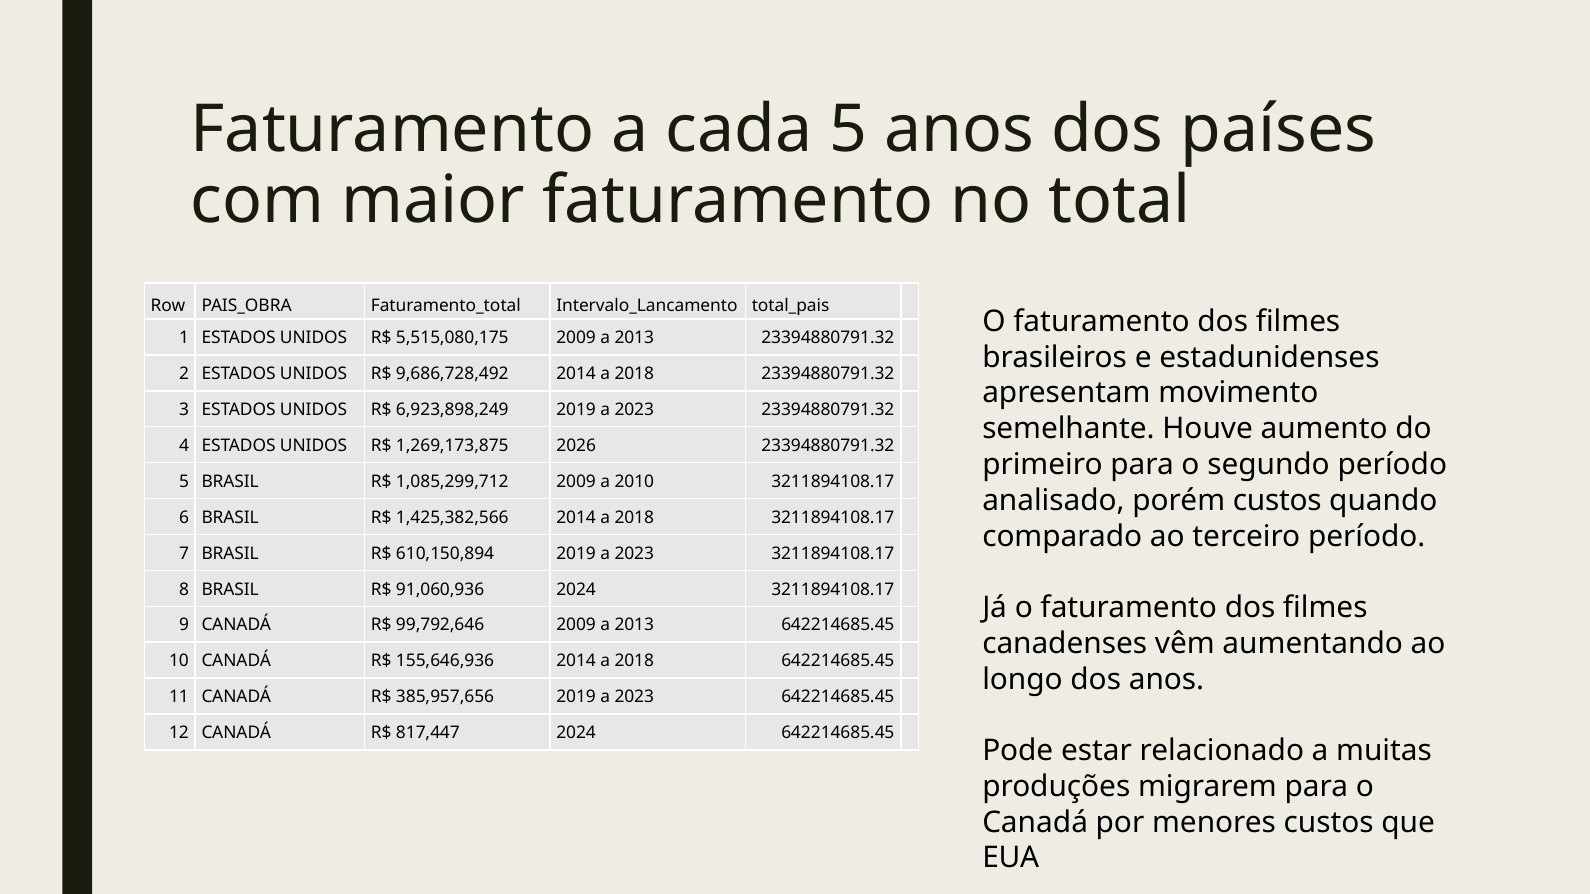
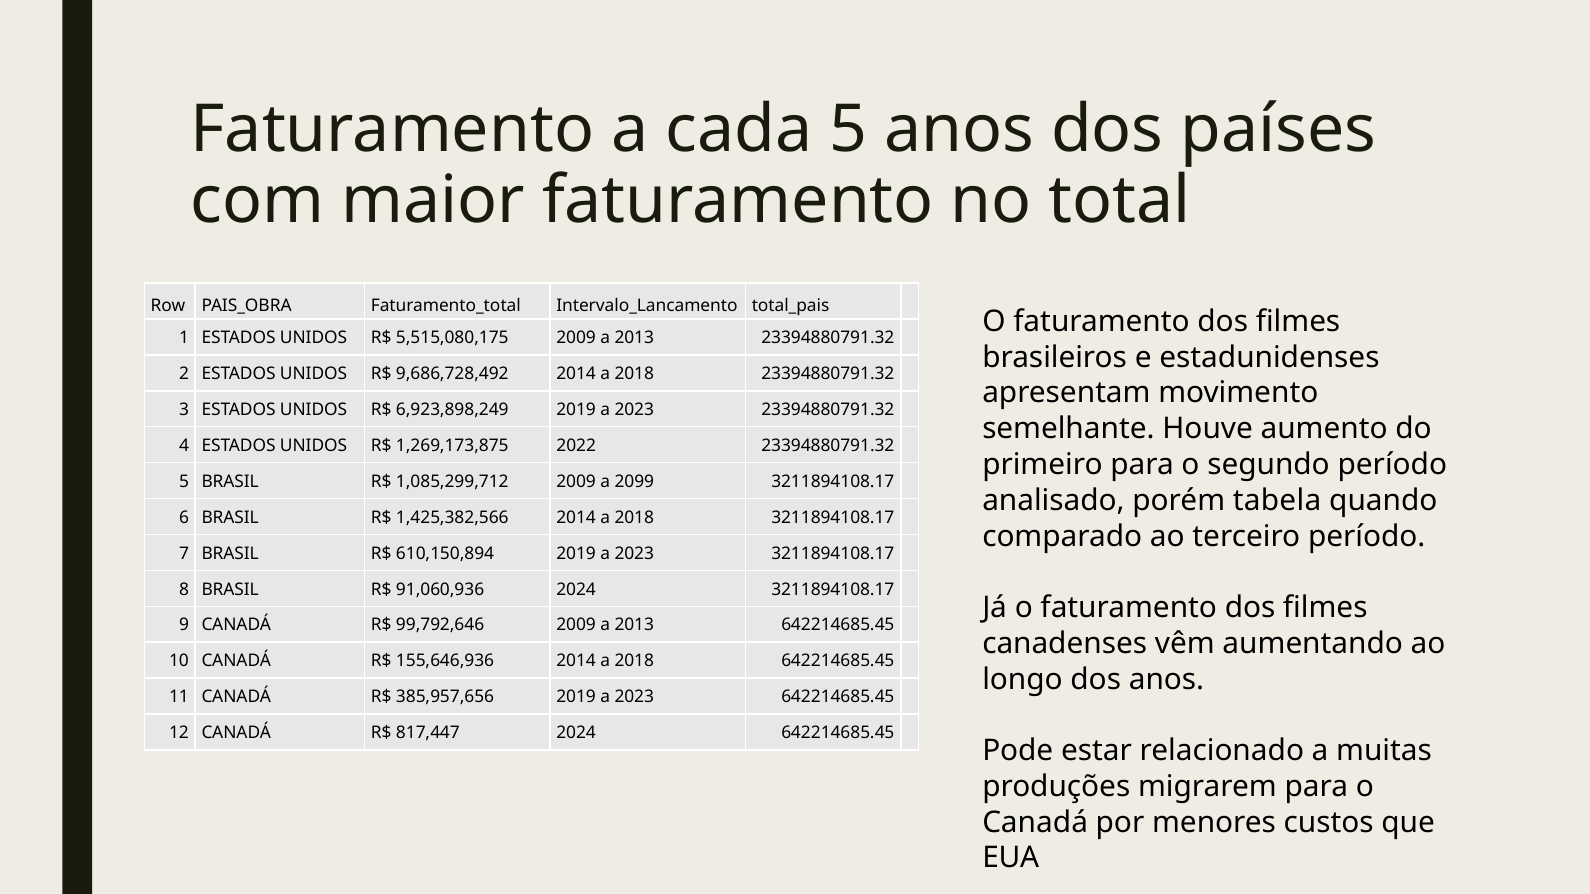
2026: 2026 -> 2022 (576, 446)
2010: 2010 -> 2099 (634, 482)
porém custos: custos -> tabela (1277, 501)
